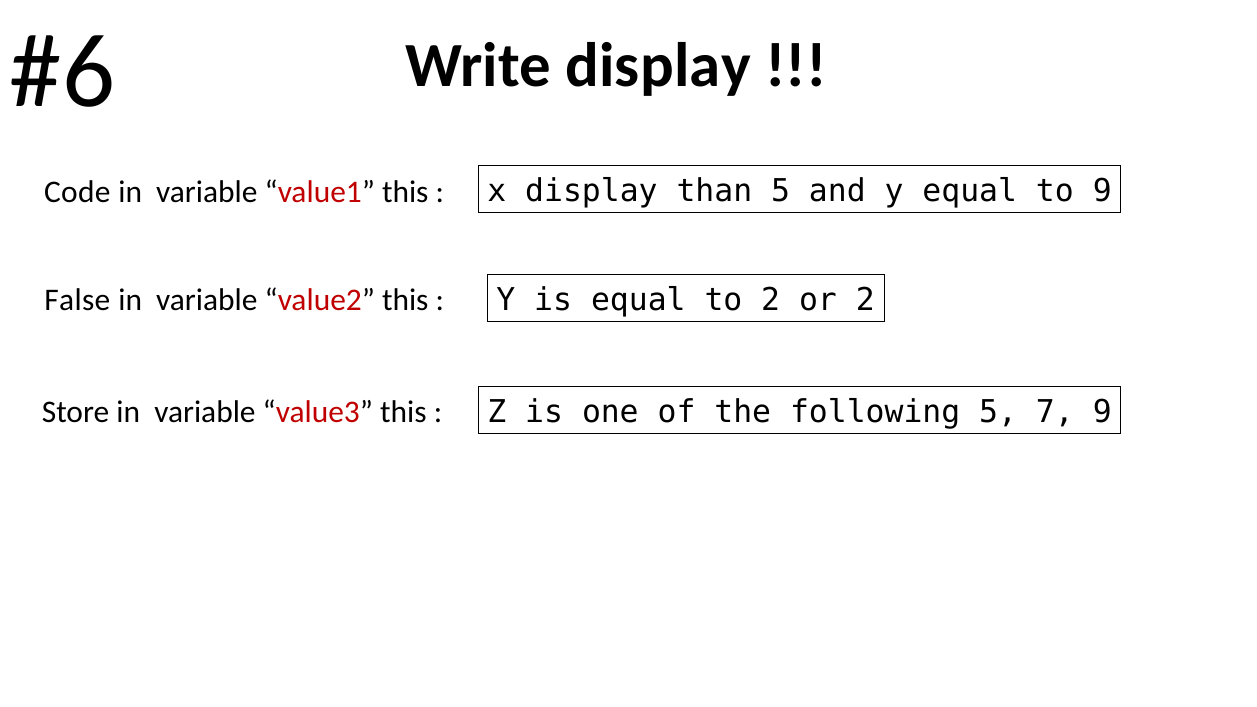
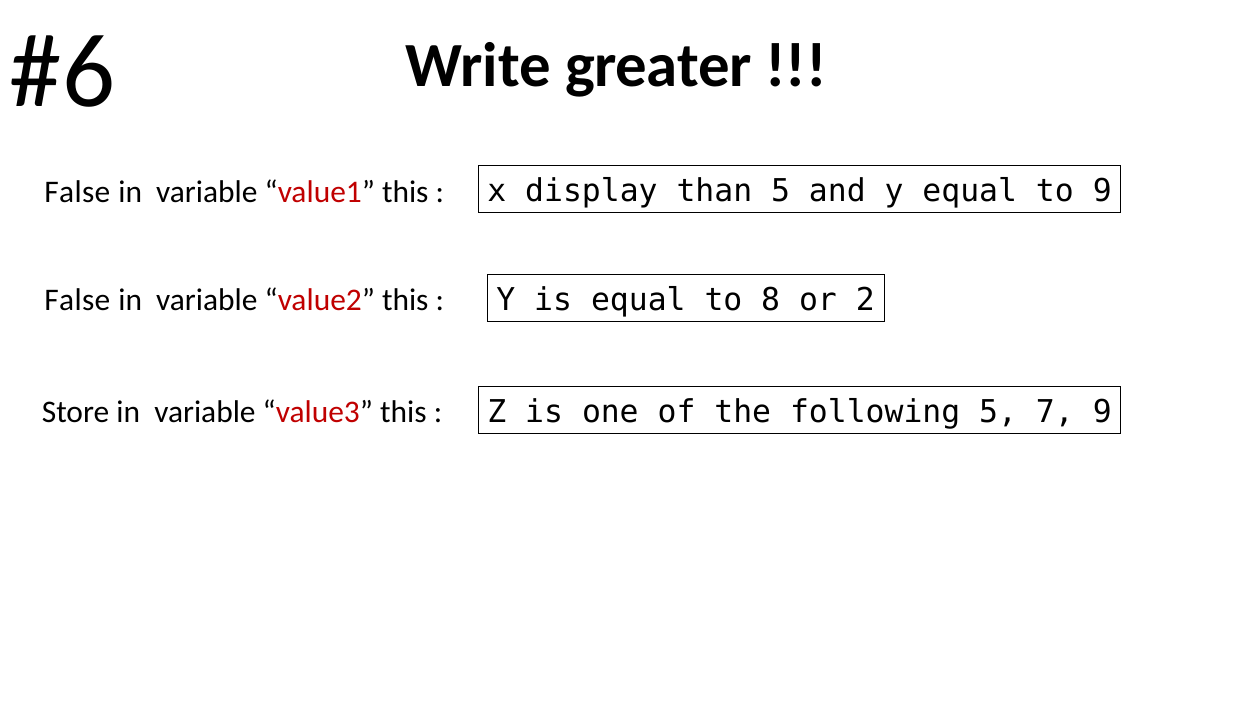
Write display: display -> greater (658, 65)
Code: Code -> False (77, 192)
to 2: 2 -> 8 (771, 300)
